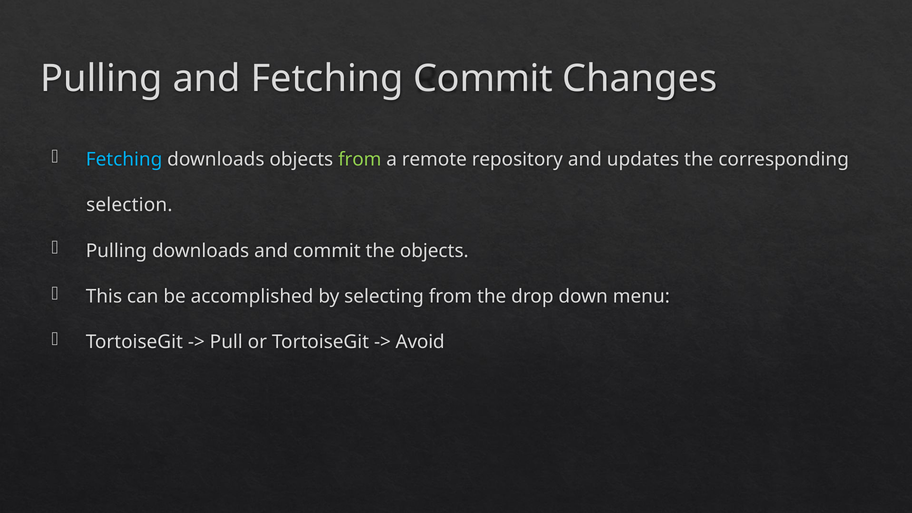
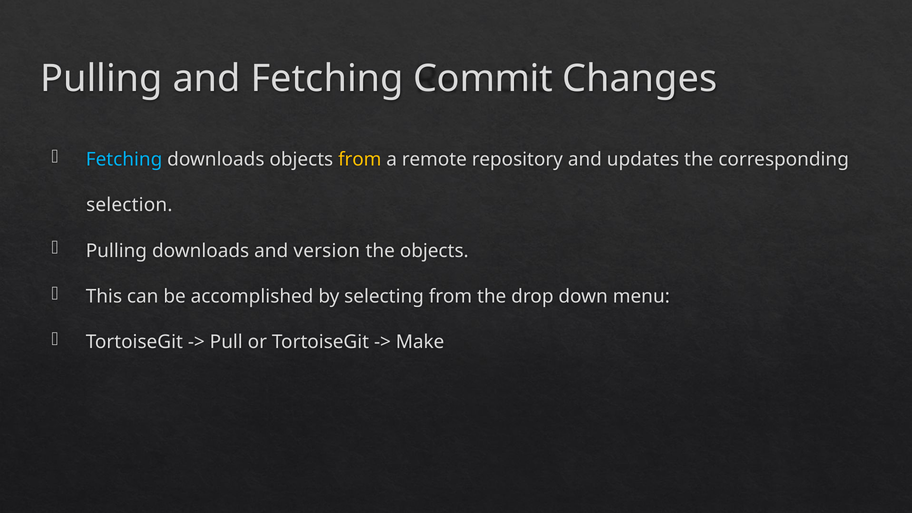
from colour: light green -> yellow (360, 160)
and commit: commit -> version (327, 251)
Avoid: Avoid -> Make (420, 342)
